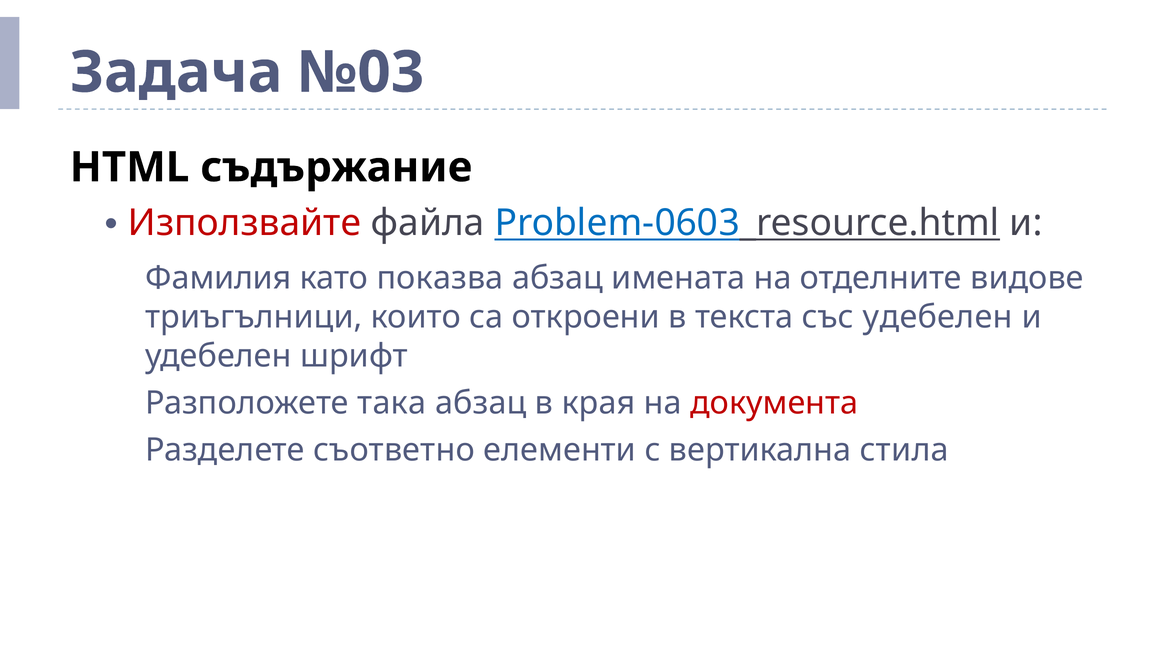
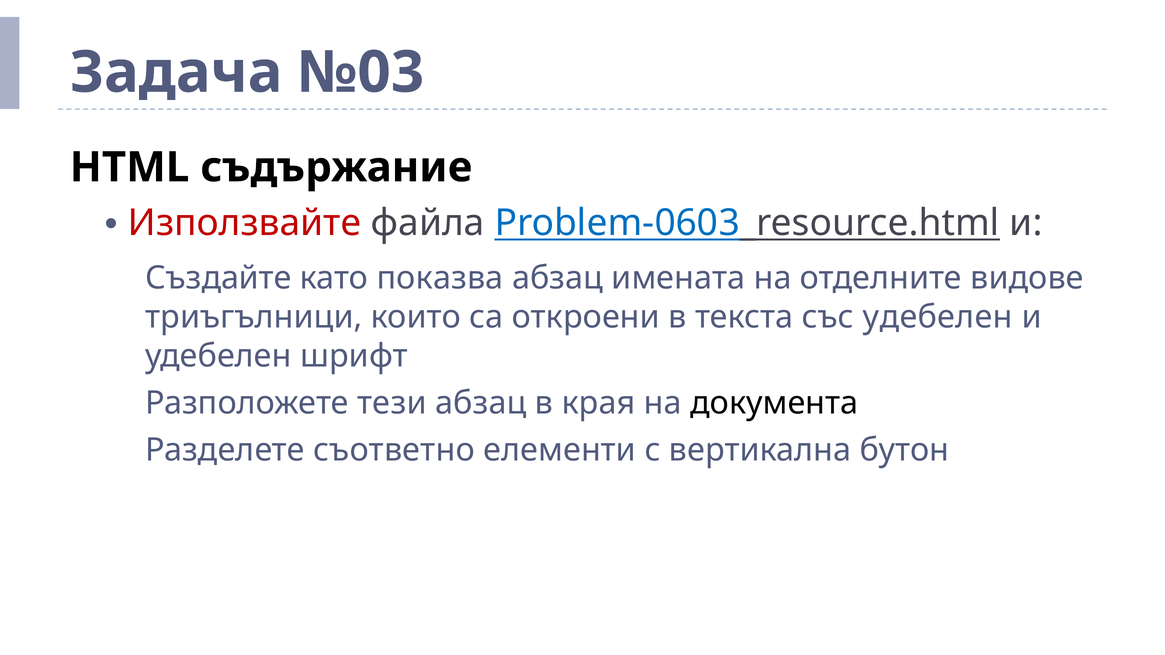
Фамилия: Фамилия -> Създайте (218, 278)
така: така -> тези (392, 403)
документа colour: red -> black (774, 403)
стила: стила -> бутон (904, 450)
